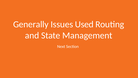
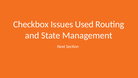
Generally: Generally -> Checkbox (31, 24)
